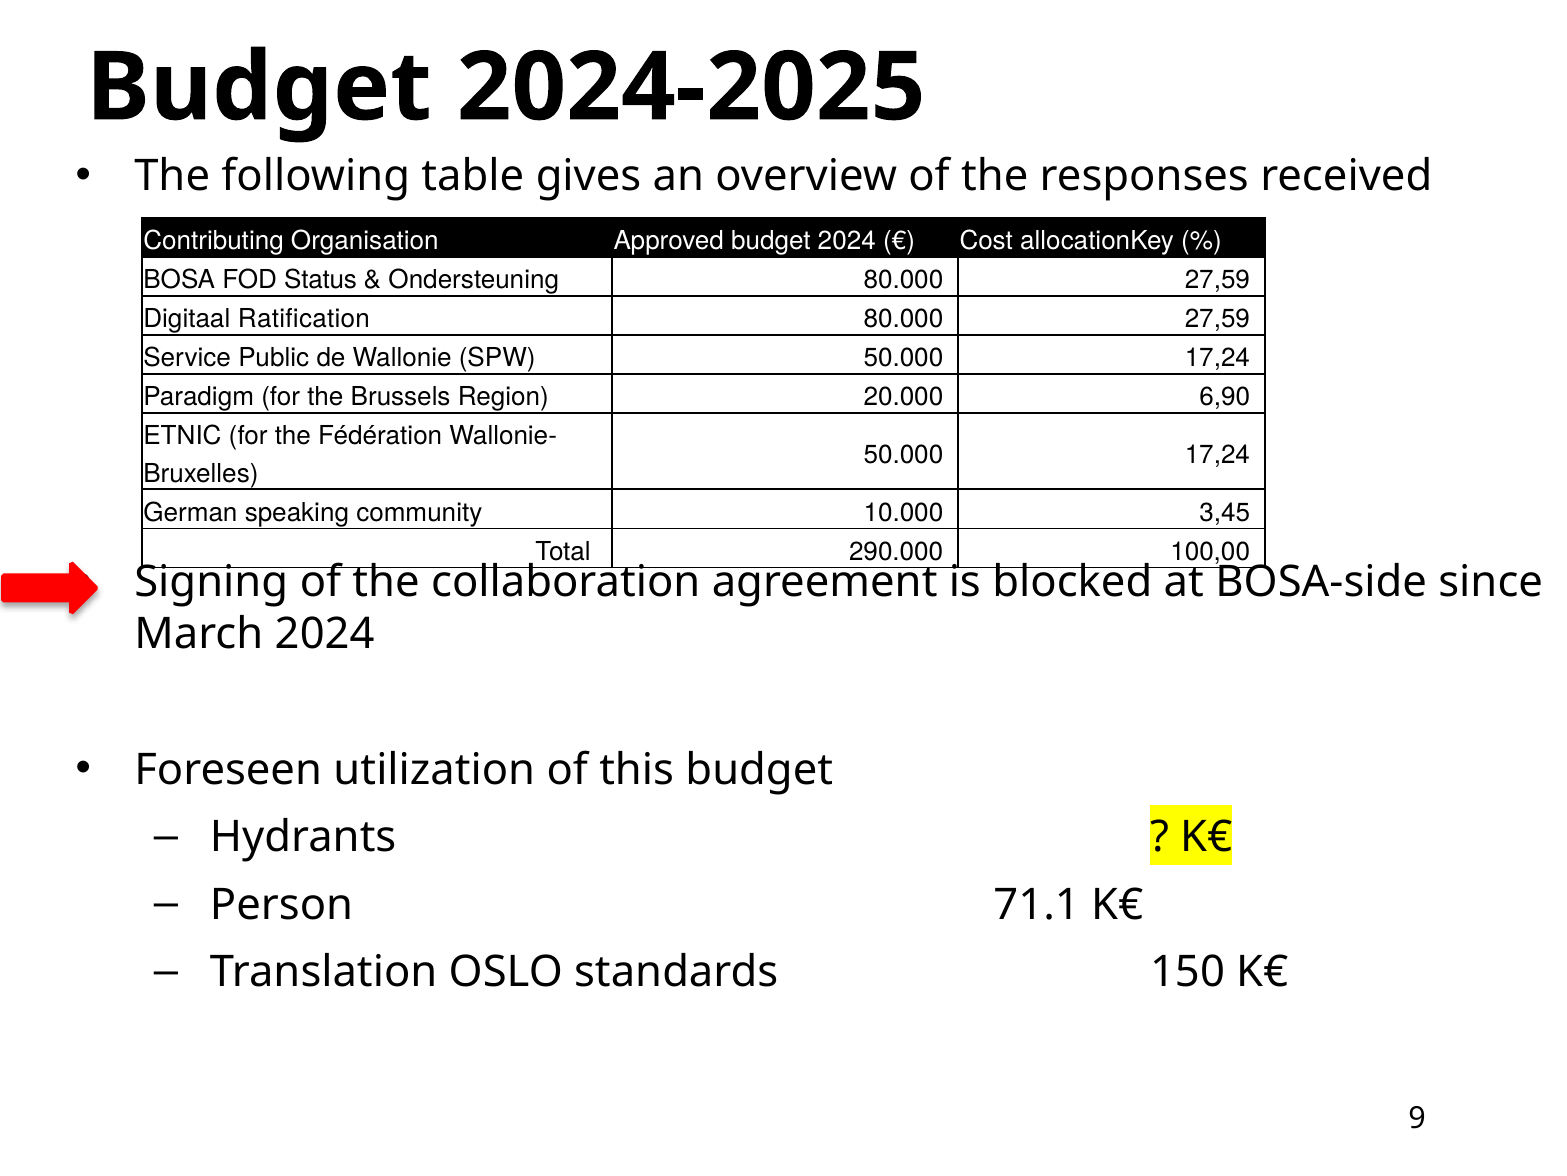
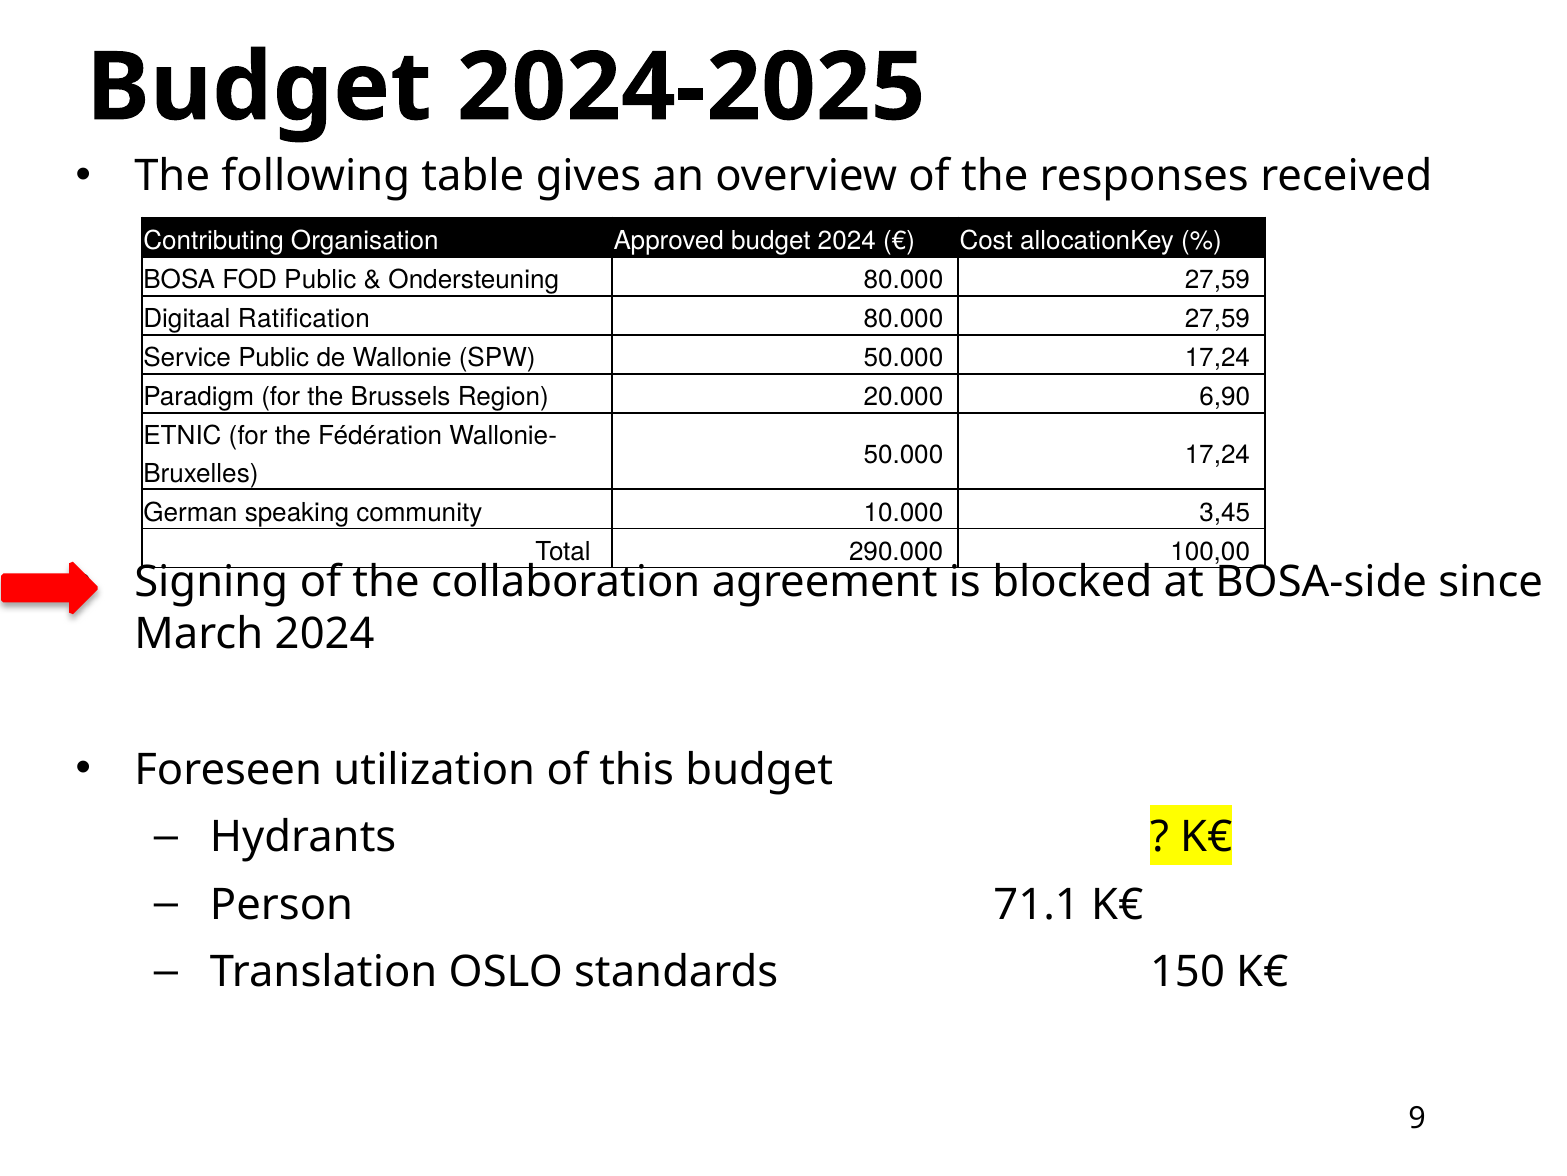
FOD Status: Status -> Public (320, 279)
